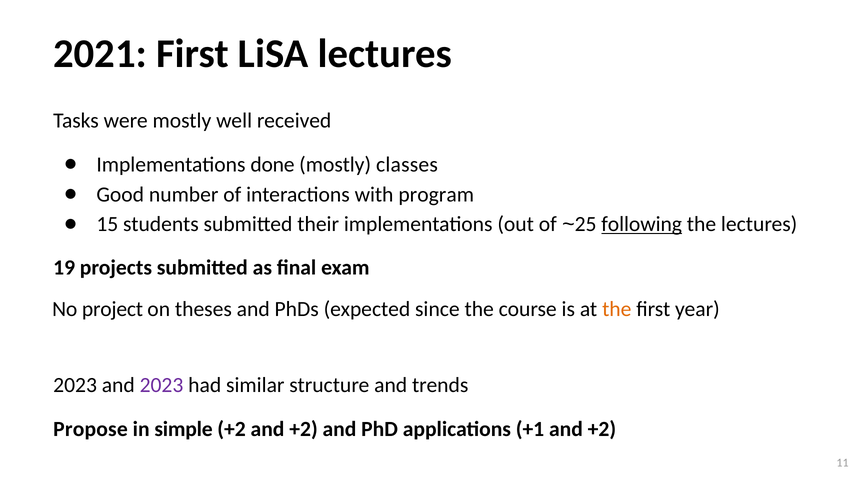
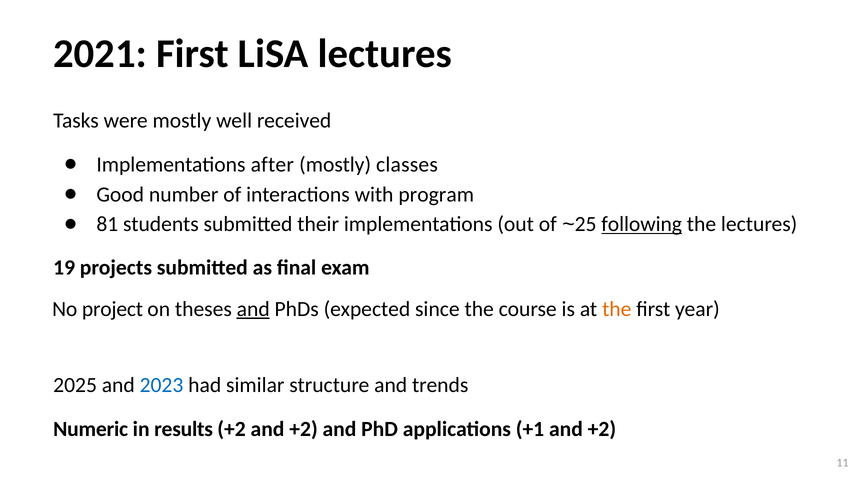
done: done -> after (272, 165)
15: 15 -> 81 (107, 224)
and underline: none -> present (253, 309)
2023: 2023 -> 2025 (75, 385)
2023 colour: purple -> blue (161, 385)
Propose: Propose -> Numeric (91, 429)
simple: simple -> results (184, 429)
